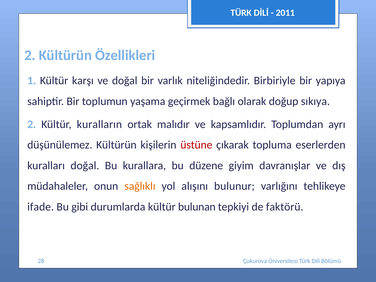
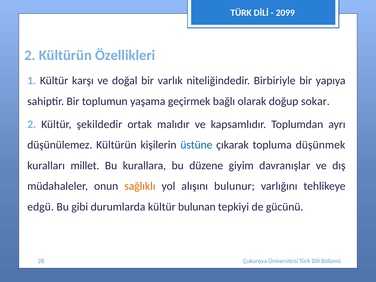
2011: 2011 -> 2099 (285, 13)
sıkıya: sıkıya -> sokar (315, 101)
kuralların: kuralların -> şekildedir (99, 124)
üstüne colour: red -> blue (196, 145)
eserlerden: eserlerden -> düşünmek (320, 145)
kuralları doğal: doğal -> millet (85, 166)
ifade: ifade -> edgü (41, 207)
faktörü: faktörü -> gücünü (285, 207)
